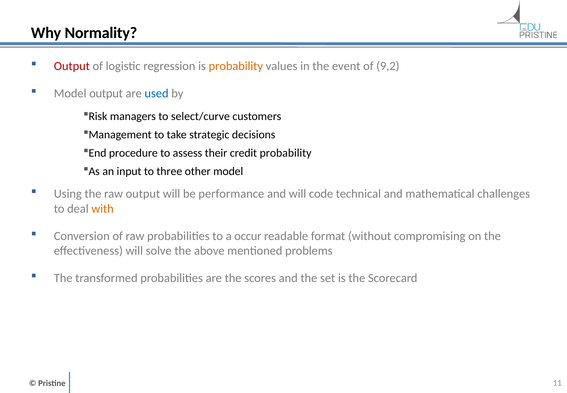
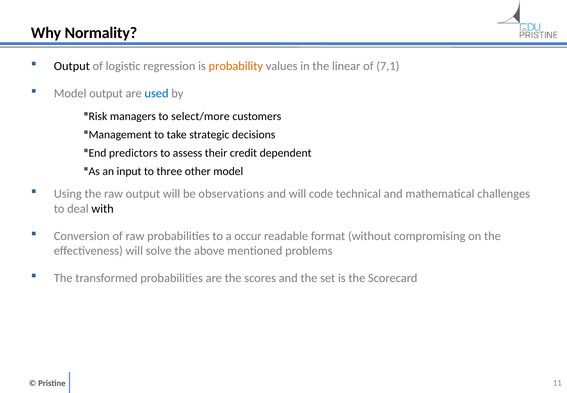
Output colour: red -> black (72, 66)
event: event -> linear (346, 66)
9,2: 9,2 -> 7,1 (388, 66)
select/curve: select/curve -> select/more (200, 116)
procedure: procedure -> predictors (133, 153)
credit probability: probability -> dependent (286, 153)
performance: performance -> observations (231, 194)
with colour: orange -> black (103, 208)
